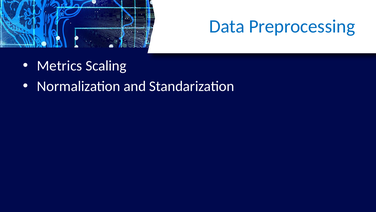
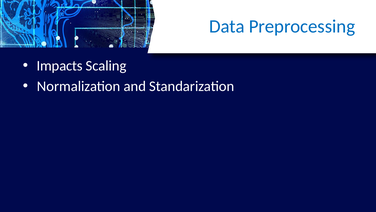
Metrics: Metrics -> Impacts (60, 66)
